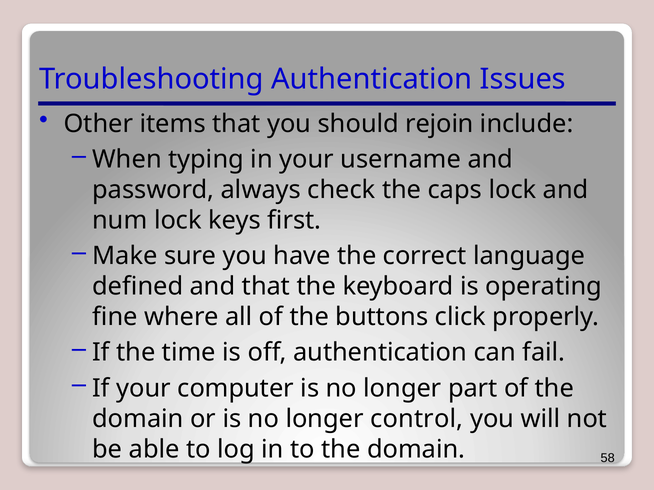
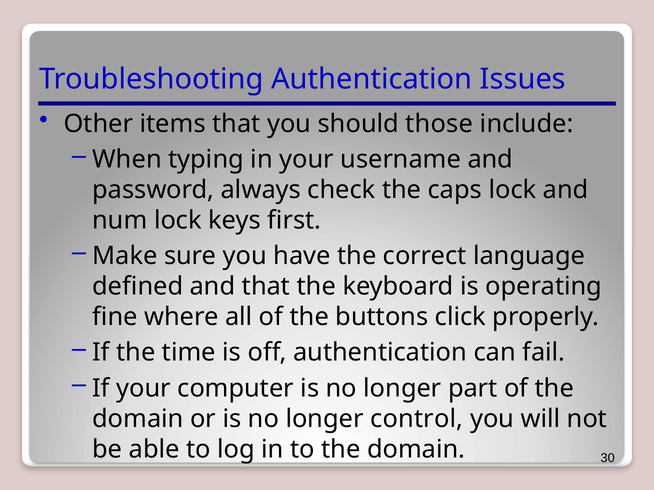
rejoin: rejoin -> those (439, 124)
58: 58 -> 30 (608, 458)
